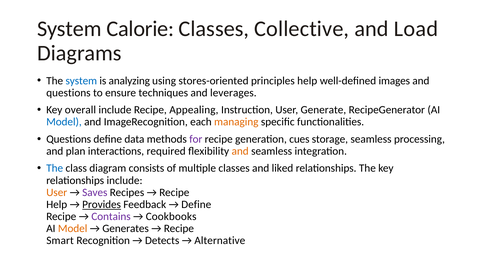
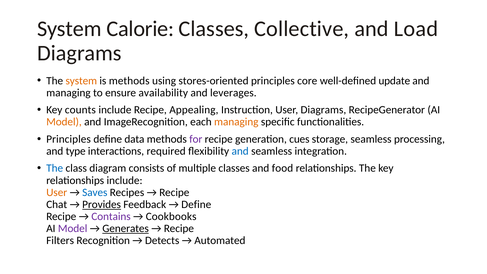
system colour: blue -> orange (81, 81)
is analyzing: analyzing -> methods (129, 81)
principles help: help -> core (307, 81)
images: images -> update (394, 81)
questions: questions -> managing (68, 93)
techniques: techniques -> availability (163, 93)
overall: overall -> counts (80, 110)
User Generate: Generate -> Diagrams (323, 110)
Model colour: blue -> orange (64, 122)
Questions: Questions -> Principles (69, 139)
plan: plan -> type (76, 151)
and colour: orange -> blue (240, 151)
liked: liked -> food (282, 168)
Saves colour: purple -> blue (95, 192)
Help: Help -> Chat (57, 204)
Model colour: orange -> purple (73, 228)
Generates underline: none -> present (126, 228)
Smart: Smart -> Filters (60, 241)
Alternative: Alternative -> Automated (220, 241)
